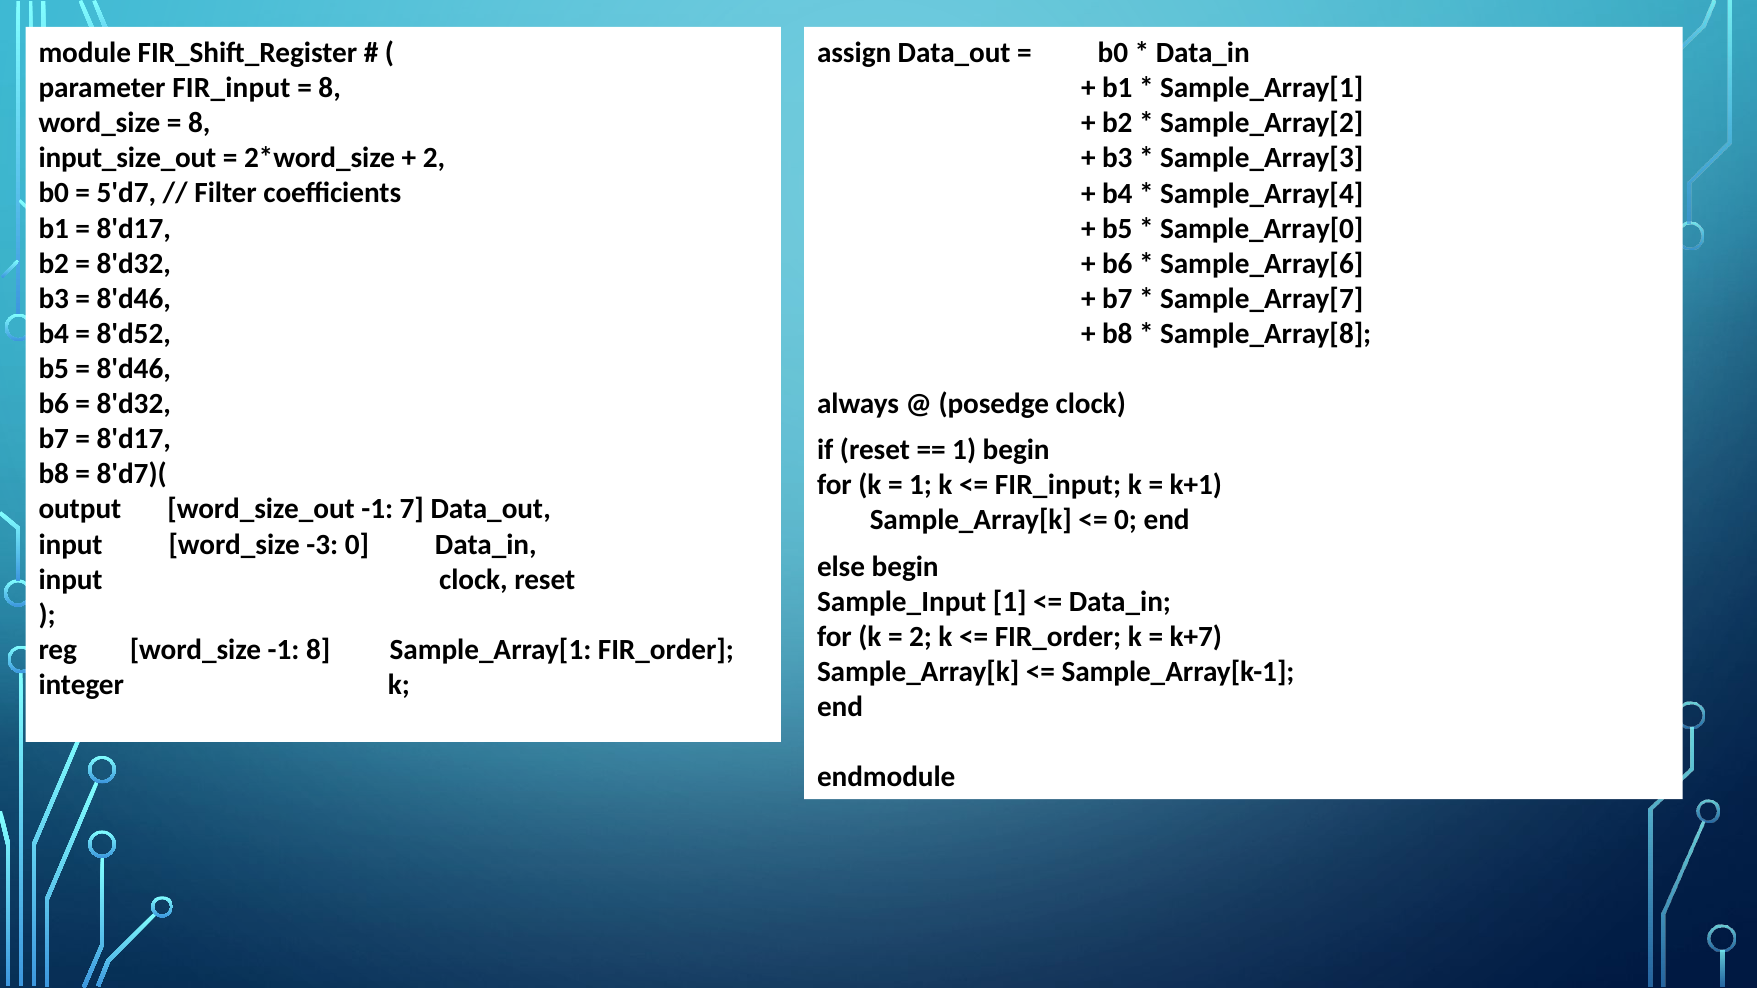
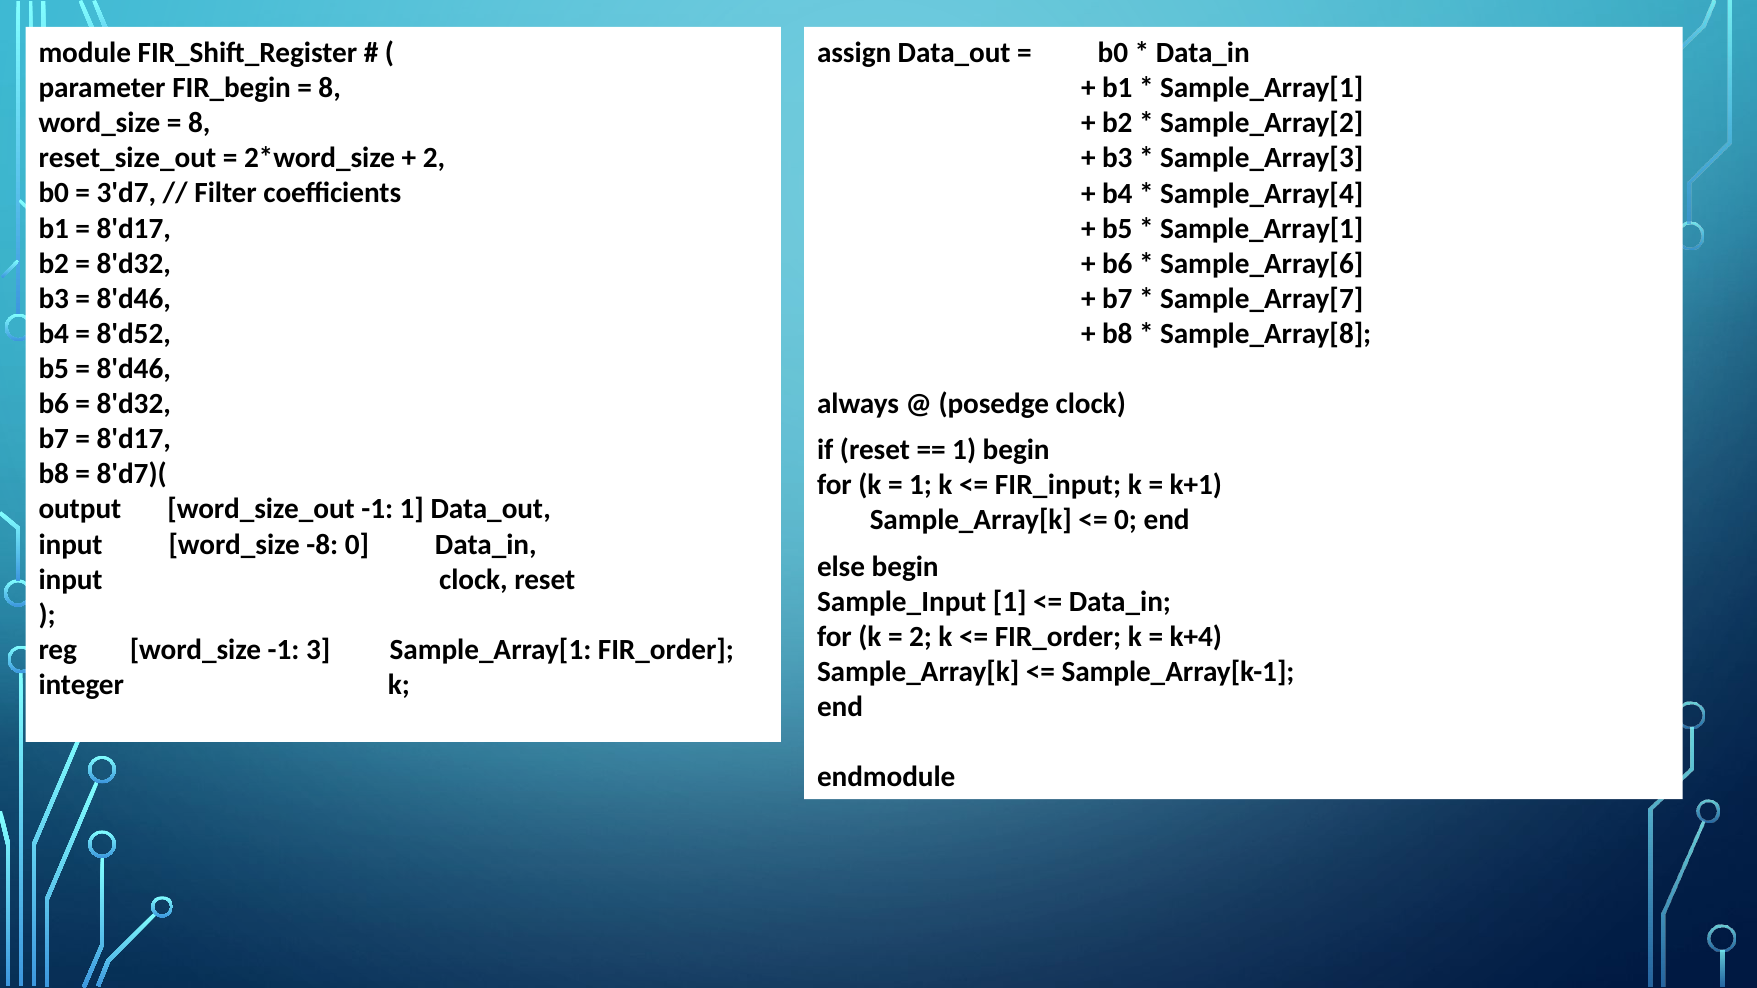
parameter FIR_input: FIR_input -> FIR_begin (232, 88)
input_size_out: input_size_out -> reset_size_out (127, 158)
5'd7: 5'd7 -> 3'd7 (126, 193)
Sample_Array[0: Sample_Array[0 -> Sample_Array[1 (1262, 229)
-1 7: 7 -> 1 (412, 510)
-3: -3 -> -8 (322, 545)
k+7: k+7 -> k+4 (1196, 637)
-1 8: 8 -> 3 (318, 650)
